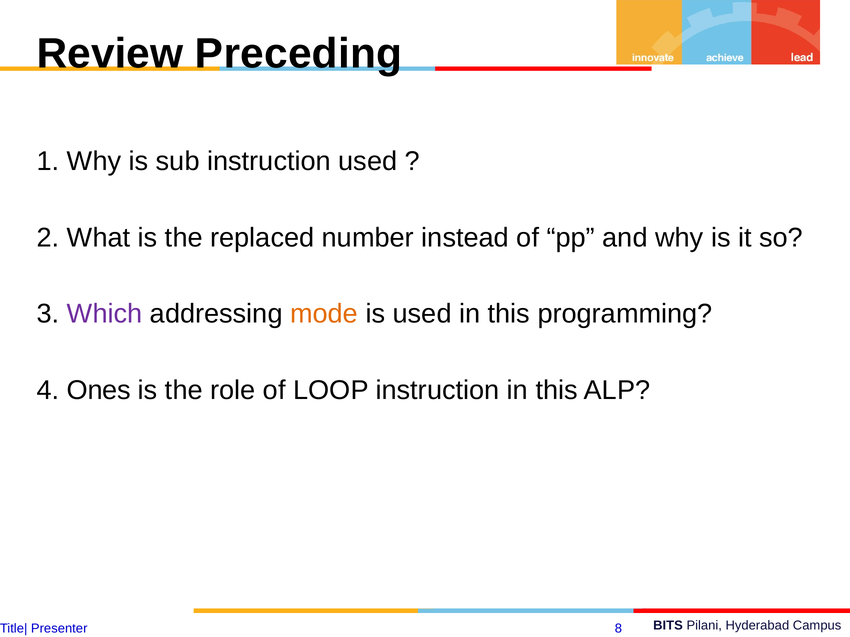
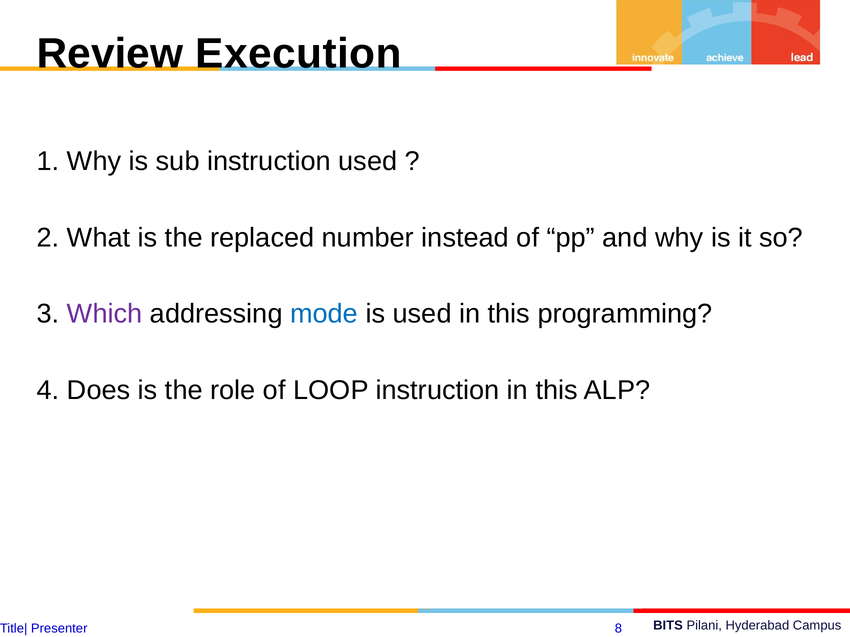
Preceding: Preceding -> Execution (299, 54)
mode colour: orange -> blue (324, 314)
Ones: Ones -> Does (99, 391)
